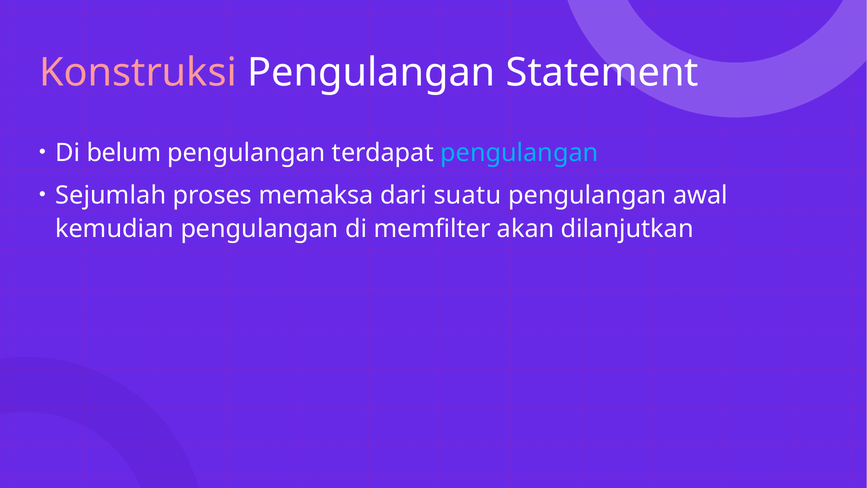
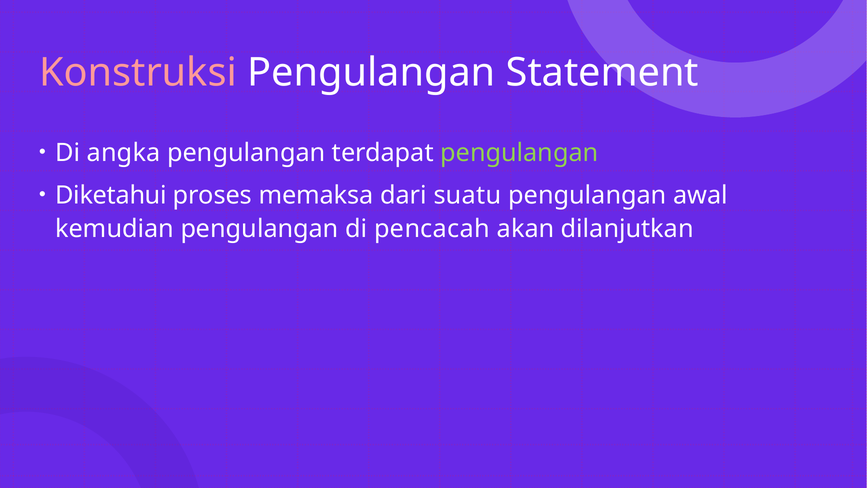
belum: belum -> angka (124, 153)
pengulangan colour: light blue -> light green (519, 153)
Sejumlah: Sejumlah -> Diketahui (111, 195)
memfilter: memfilter -> pencacah (432, 229)
